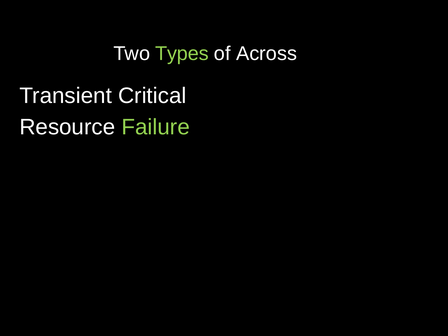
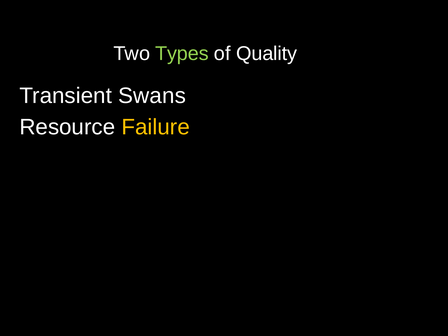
Across: Across -> Quality (267, 54)
Critical: Critical -> Swans (152, 96)
Failure colour: light green -> yellow (156, 127)
